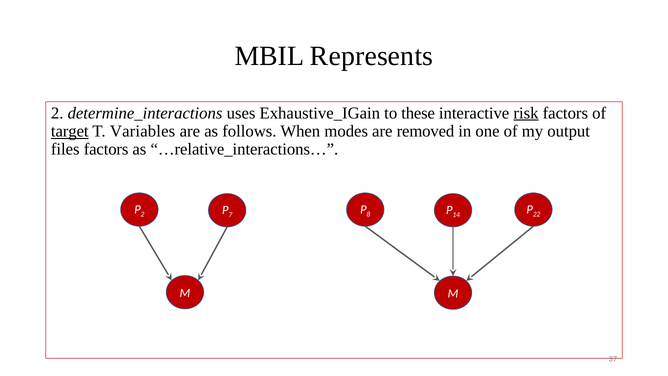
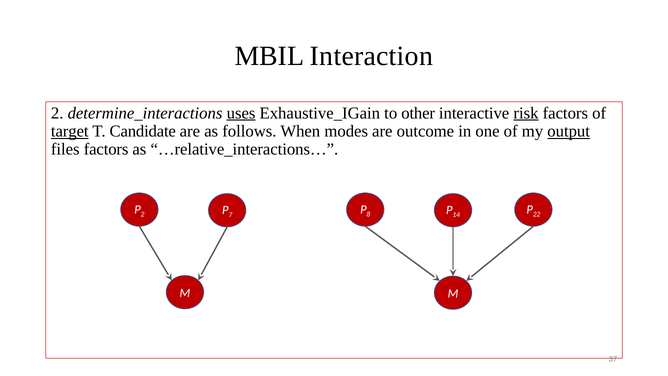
Represents: Represents -> Interaction (371, 56)
uses underline: none -> present (241, 113)
these: these -> other (418, 113)
Variables: Variables -> Candidate (143, 131)
removed: removed -> outcome (425, 131)
output underline: none -> present (569, 131)
